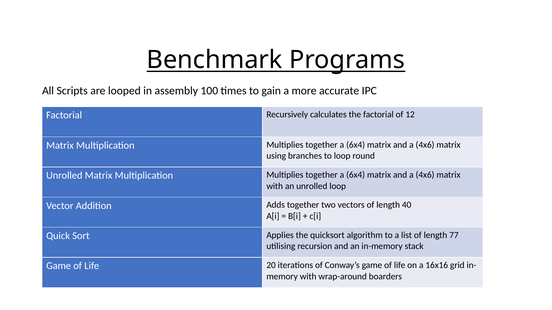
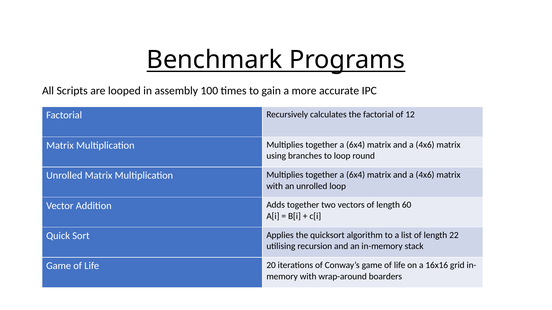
40: 40 -> 60 (407, 205)
77: 77 -> 22 (454, 235)
